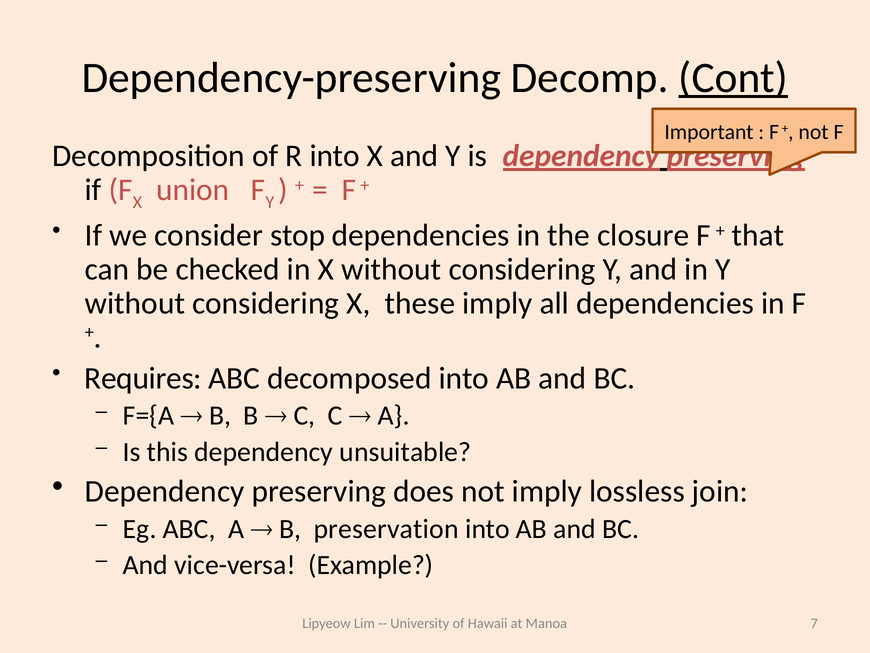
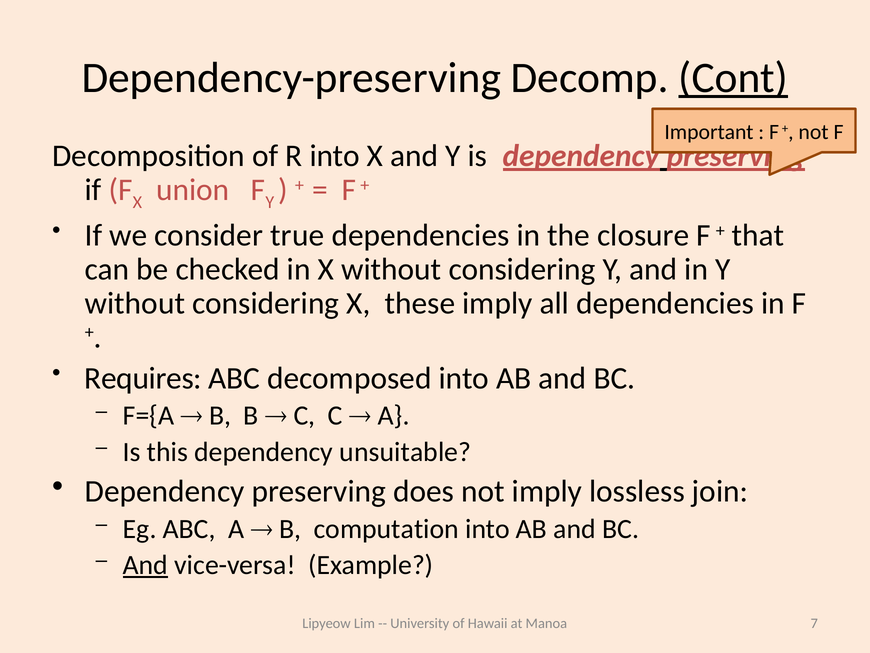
stop: stop -> true (297, 235)
preservation: preservation -> computation (386, 529)
And underline: none -> present (145, 565)
